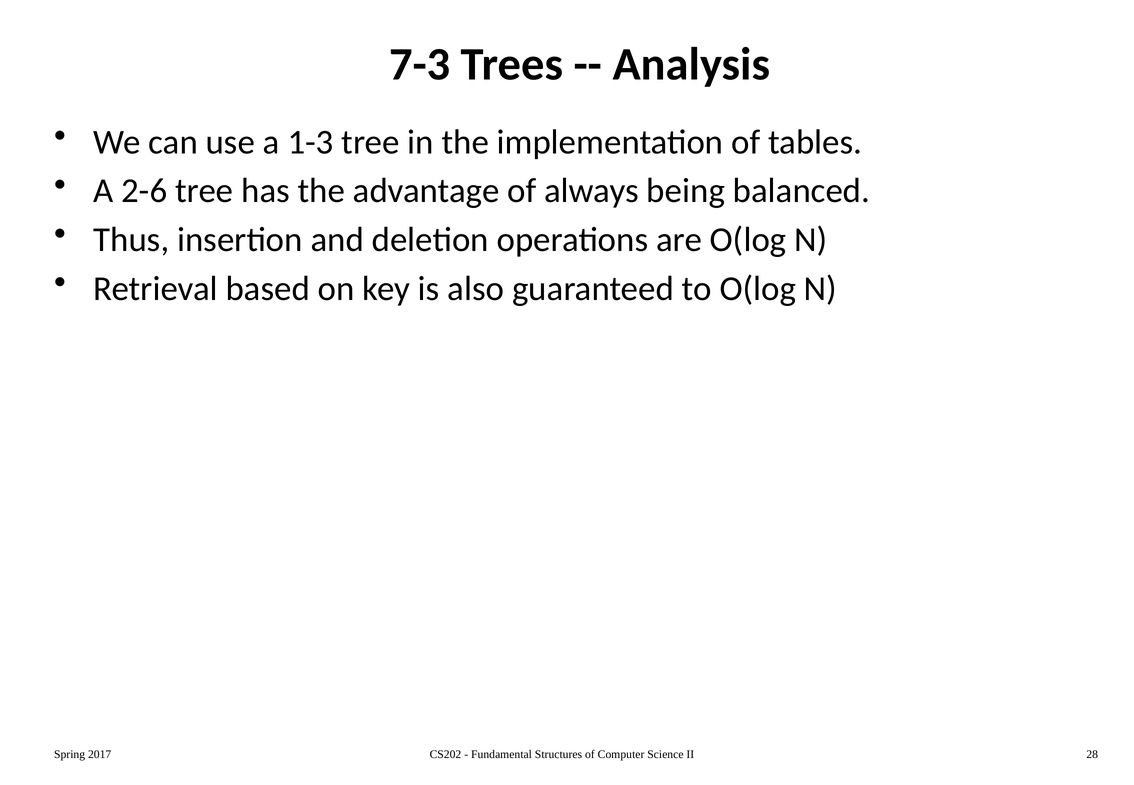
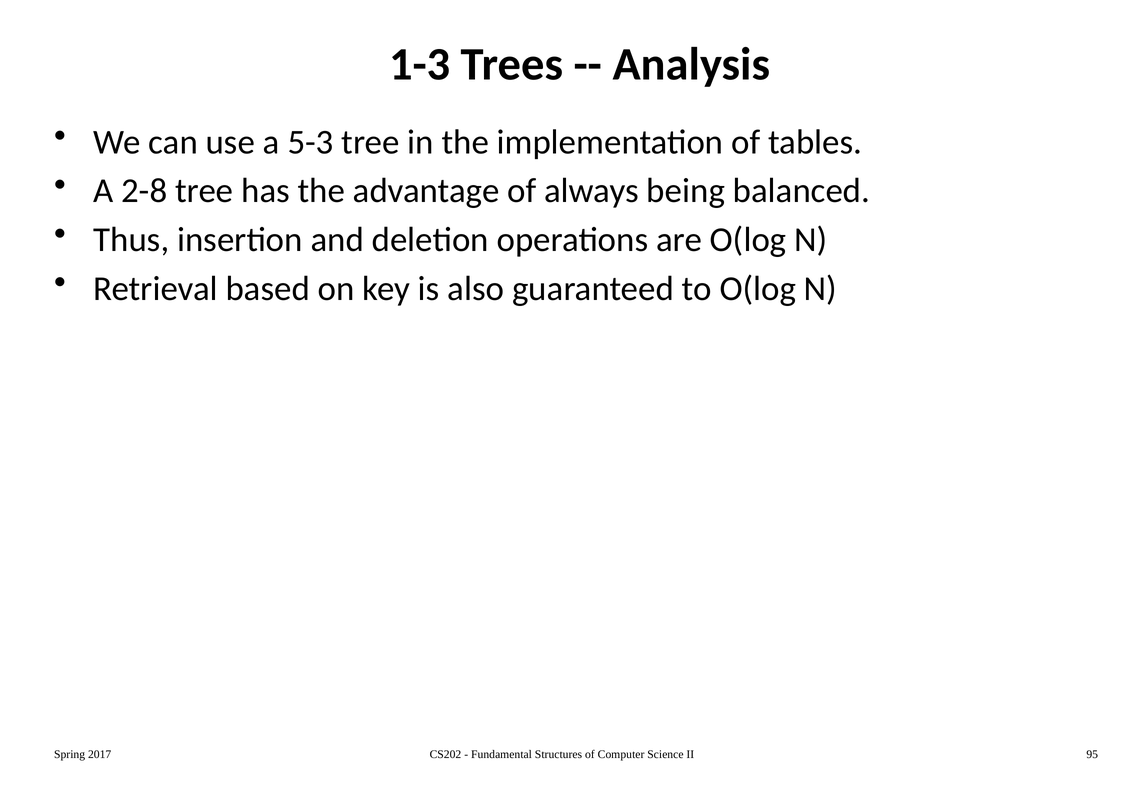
7-3: 7-3 -> 1-3 (420, 64)
1-3: 1-3 -> 5-3 (310, 142)
2-6: 2-6 -> 2-8 (144, 191)
28: 28 -> 95 (1092, 754)
